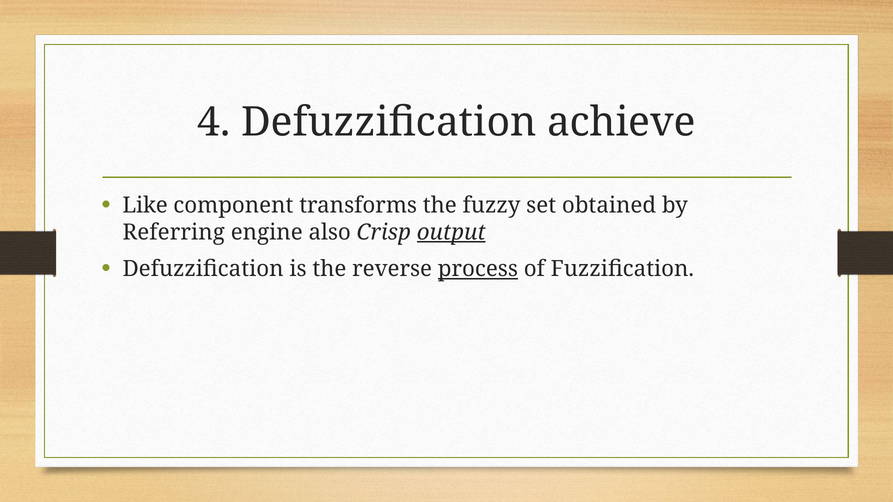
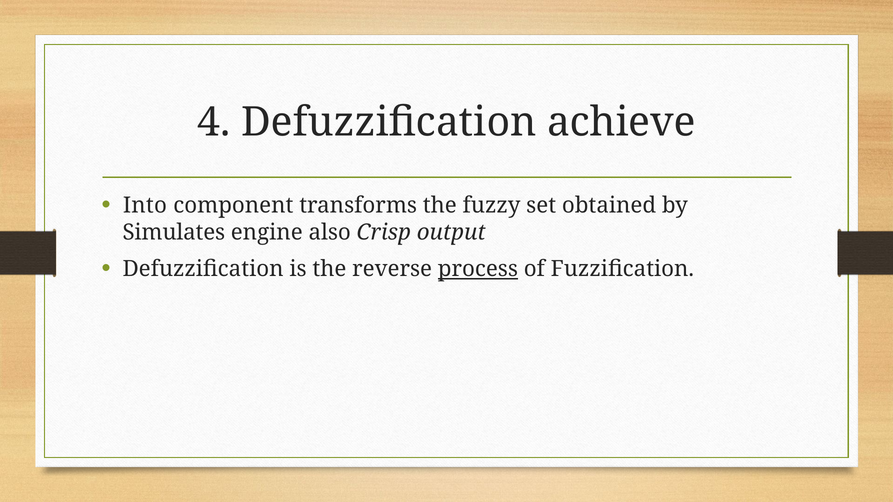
Like: Like -> Into (145, 206)
Referring: Referring -> Simulates (174, 232)
output underline: present -> none (451, 232)
